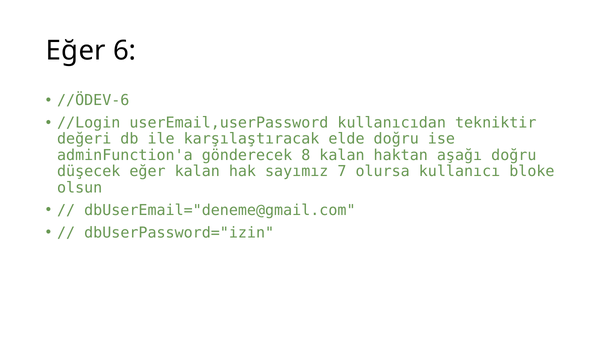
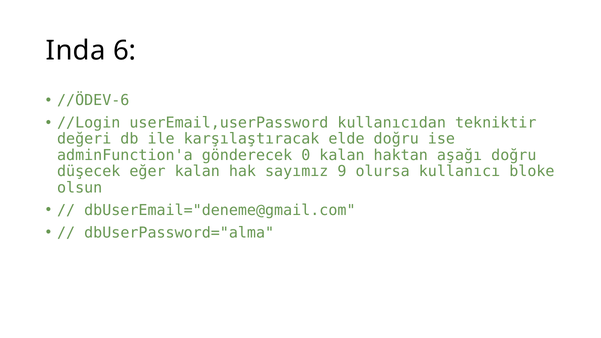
Eğer: Eğer -> Inda (76, 50)
8: 8 -> 0 (306, 155)
7: 7 -> 9 (342, 171)
dbUserPassword="izin: dbUserPassword="izin -> dbUserPassword="alma (179, 233)
